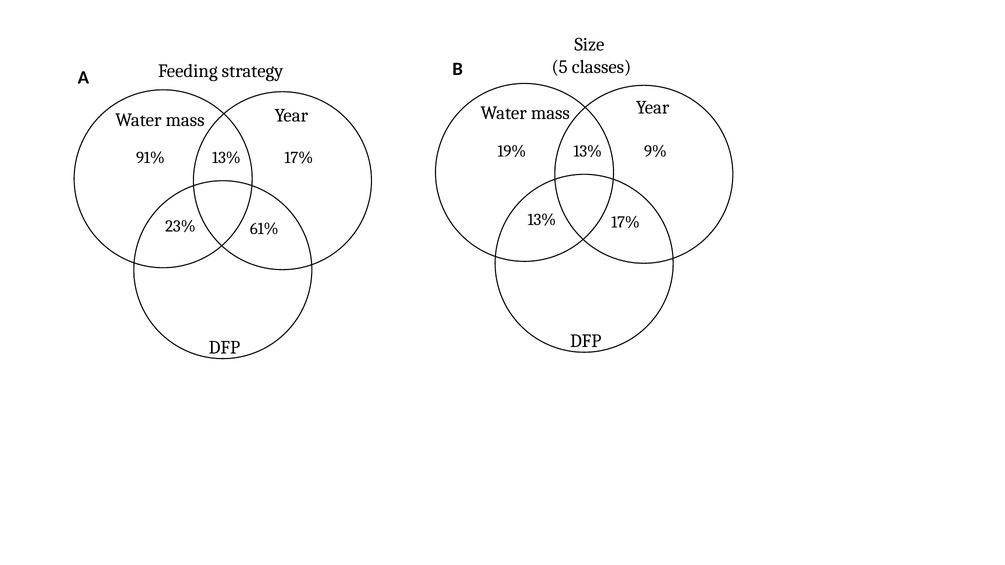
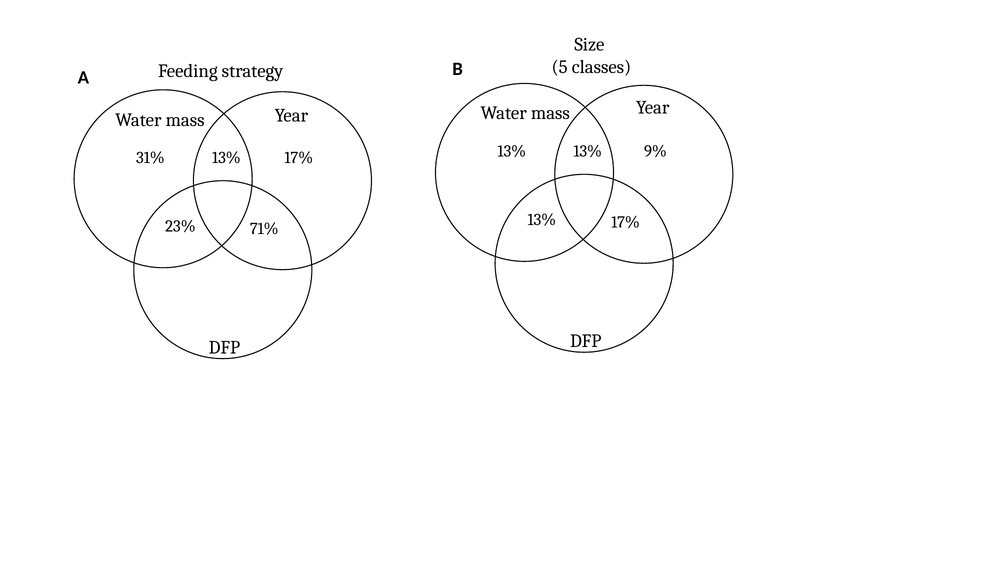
19%: 19% -> 13% (512, 151)
91%: 91% -> 31% (150, 158)
61%: 61% -> 71% (264, 229)
